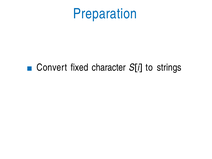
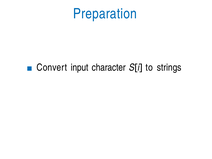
fixed: fixed -> input (80, 67)
